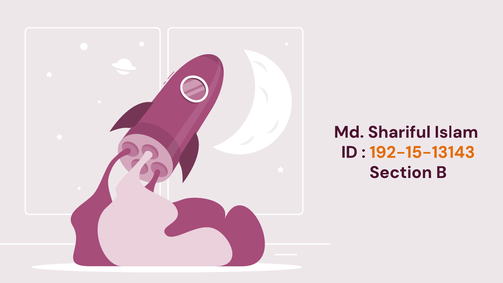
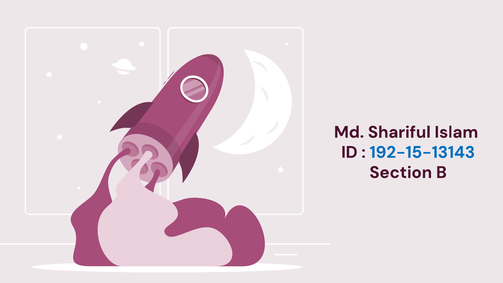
192-15-13143 colour: orange -> blue (422, 152)
